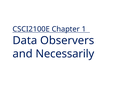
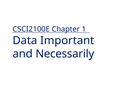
Observers: Observers -> Important (67, 41)
